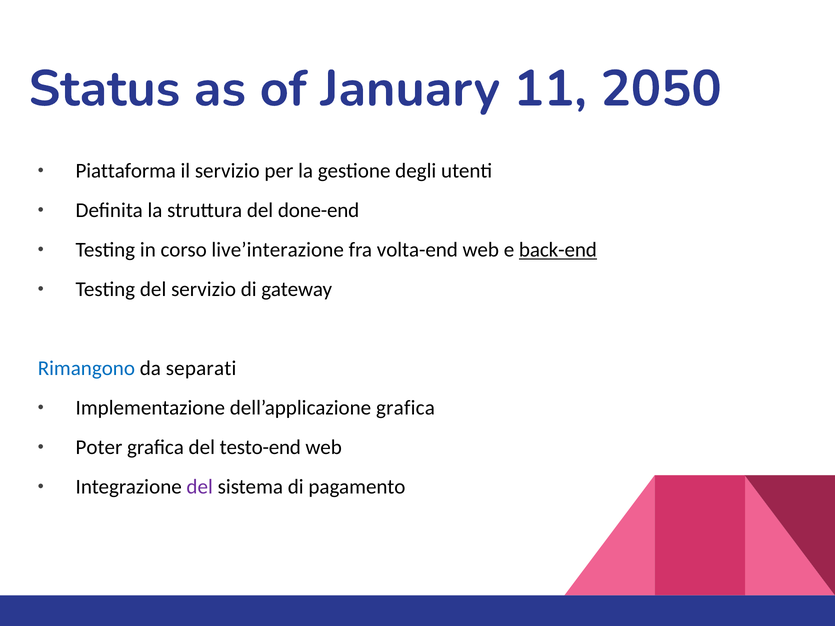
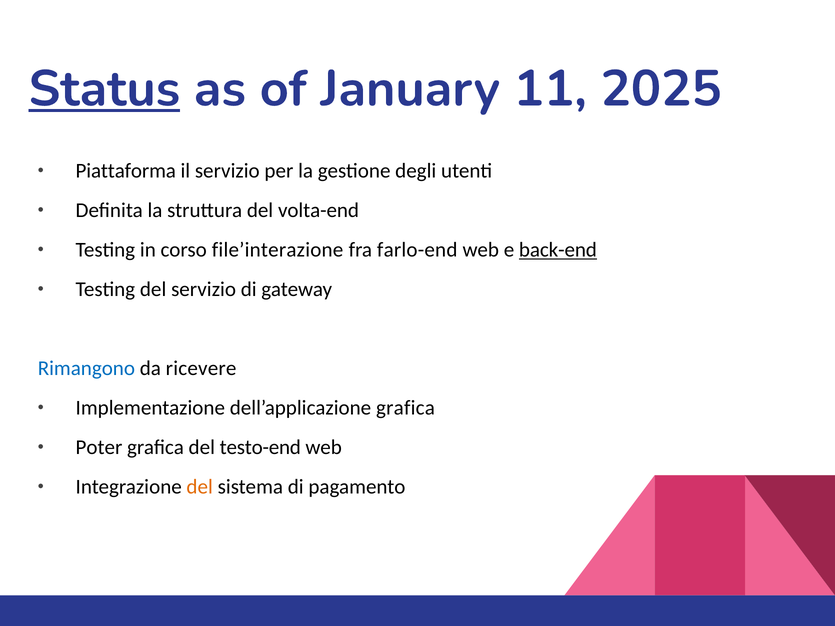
Status underline: none -> present (104, 89)
2050: 2050 -> 2025 (661, 89)
done-end: done-end -> volta-end (319, 211)
live’interazione: live’interazione -> file’interazione (278, 250)
volta-end: volta-end -> farlo-end (417, 250)
separati: separati -> ricevere (201, 369)
del colour: purple -> orange (200, 487)
